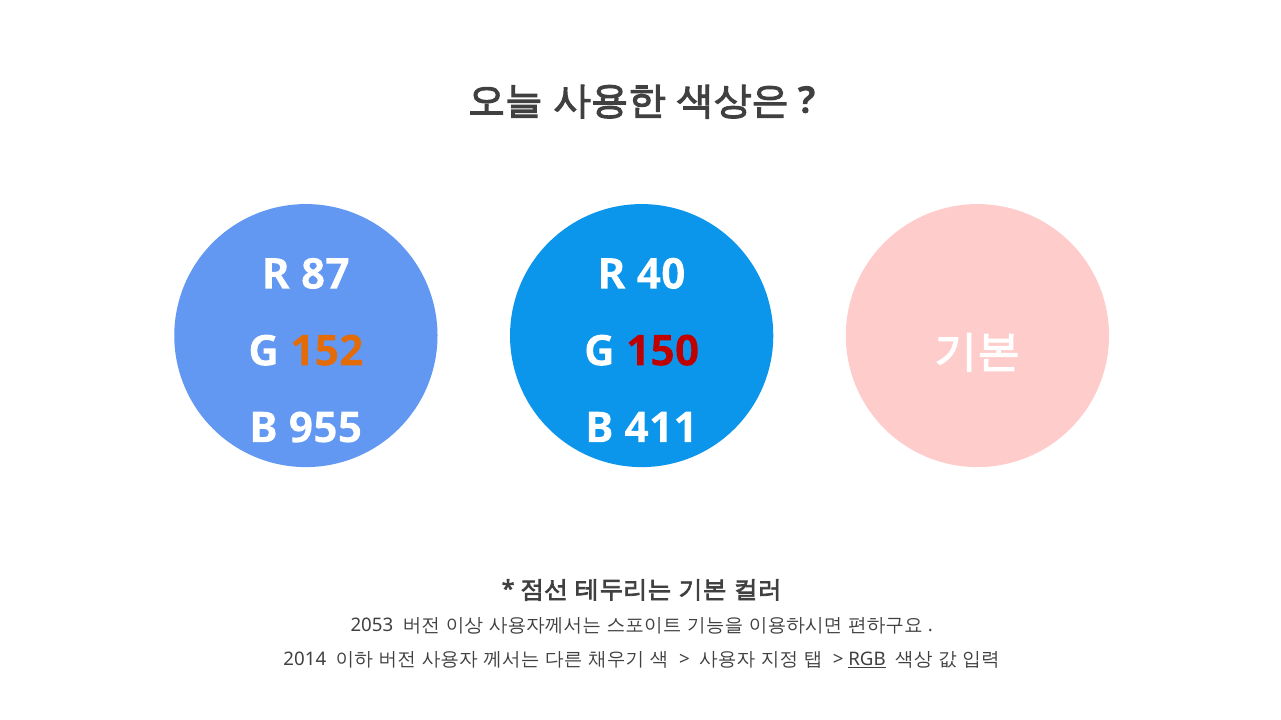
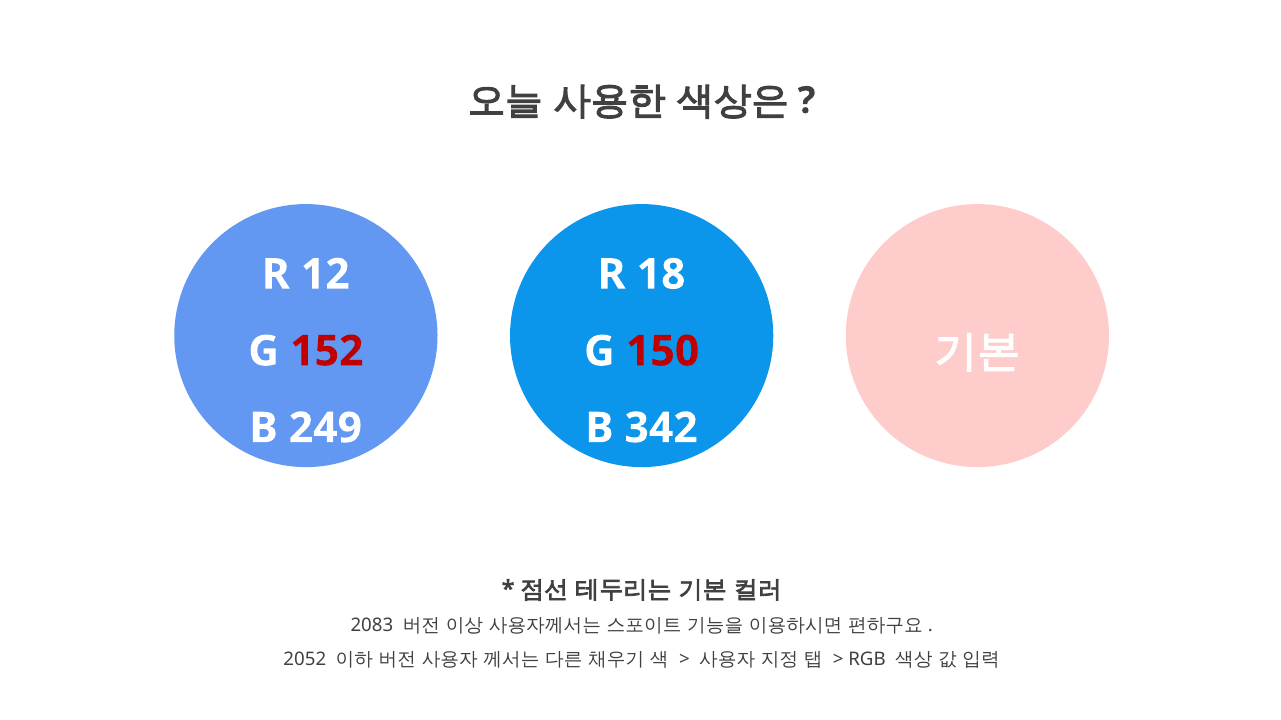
87: 87 -> 12 (325, 275)
40: 40 -> 18 (661, 275)
152 colour: orange -> red (327, 352)
955: 955 -> 249 (325, 428)
411: 411 -> 342 (661, 428)
2053: 2053 -> 2083 (372, 626)
2014: 2014 -> 2052 (305, 660)
RGB underline: present -> none (867, 660)
